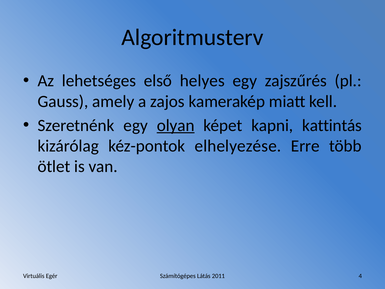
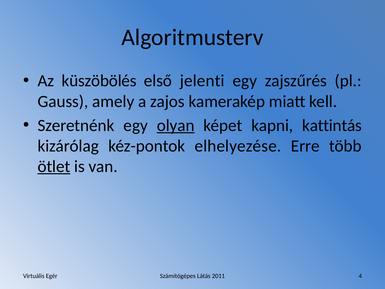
lehetséges: lehetséges -> küszöbölés (99, 81)
helyes: helyes -> jelenti (202, 81)
ötlet underline: none -> present (54, 166)
